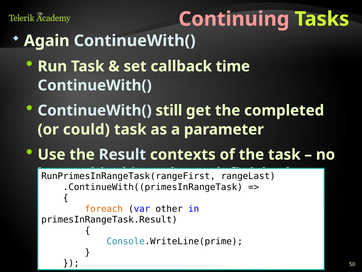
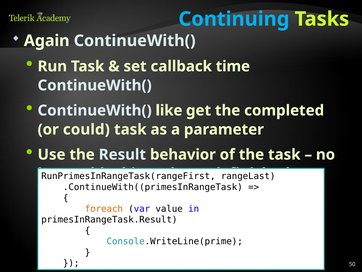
Continuing colour: pink -> light blue (234, 19)
still: still -> like (169, 110)
contexts: contexts -> behavior (183, 154)
other: other -> value (169, 208)
